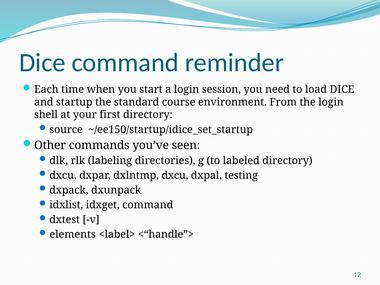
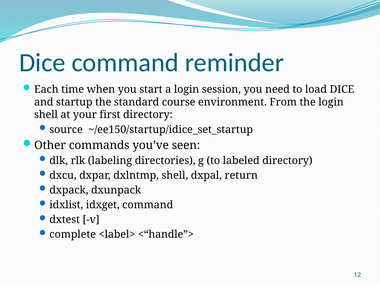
dxlntmp dxcu: dxcu -> shell (175, 175)
testing: testing -> return (241, 175)
elements: elements -> complete (73, 234)
